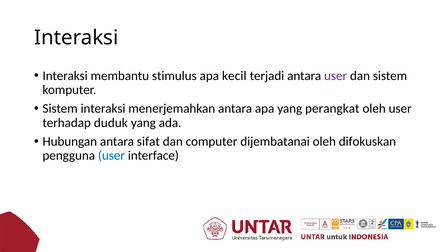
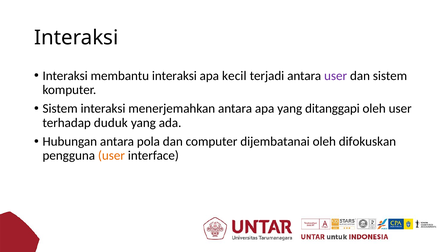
membantu stimulus: stimulus -> interaksi (174, 76)
perangkat: perangkat -> ditanggapi (332, 109)
sifat: sifat -> pola (148, 142)
user colour: blue -> orange (111, 156)
